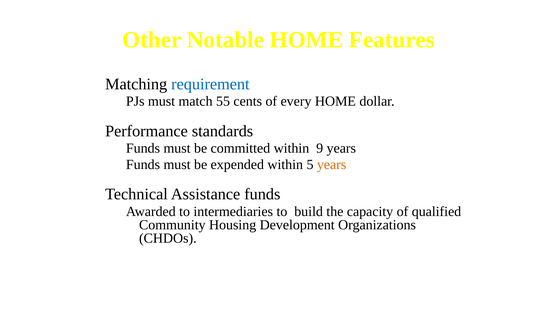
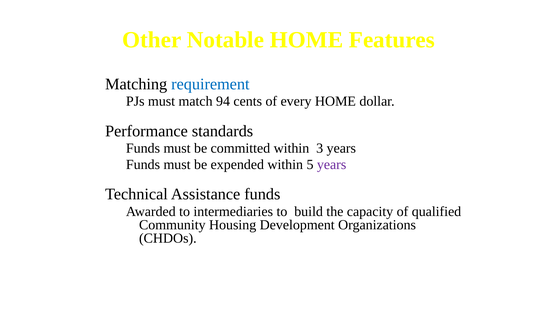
55: 55 -> 94 (223, 101)
9: 9 -> 3 (320, 149)
years colour: orange -> purple (332, 165)
